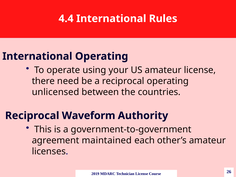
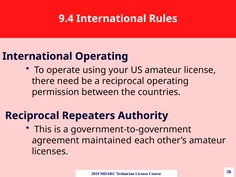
4.4: 4.4 -> 9.4 (66, 19)
unlicensed: unlicensed -> permission (56, 92)
Waveform: Waveform -> Repeaters (89, 116)
